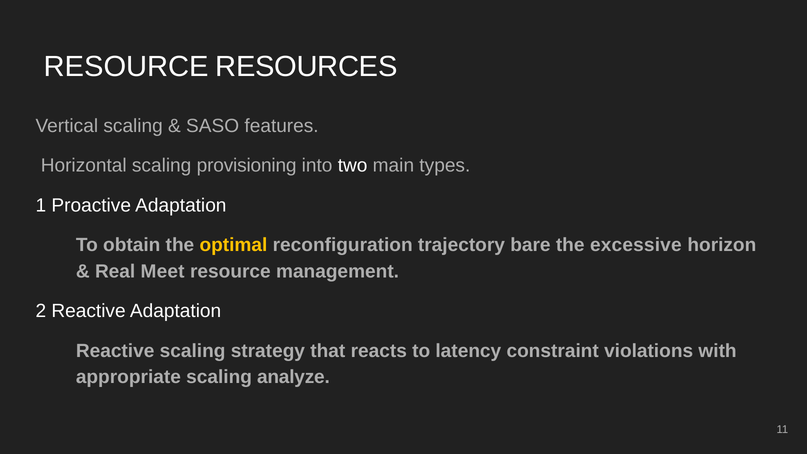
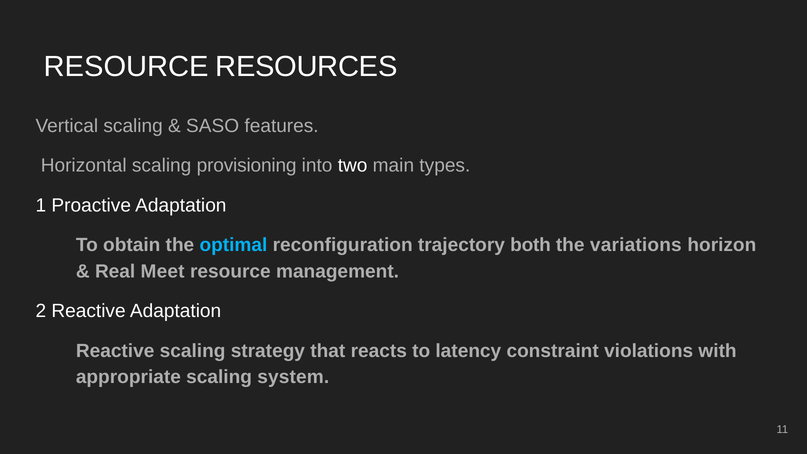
optimal colour: yellow -> light blue (233, 245)
bare: bare -> both (531, 245)
excessive: excessive -> variations (636, 245)
analyze: analyze -> system (293, 377)
